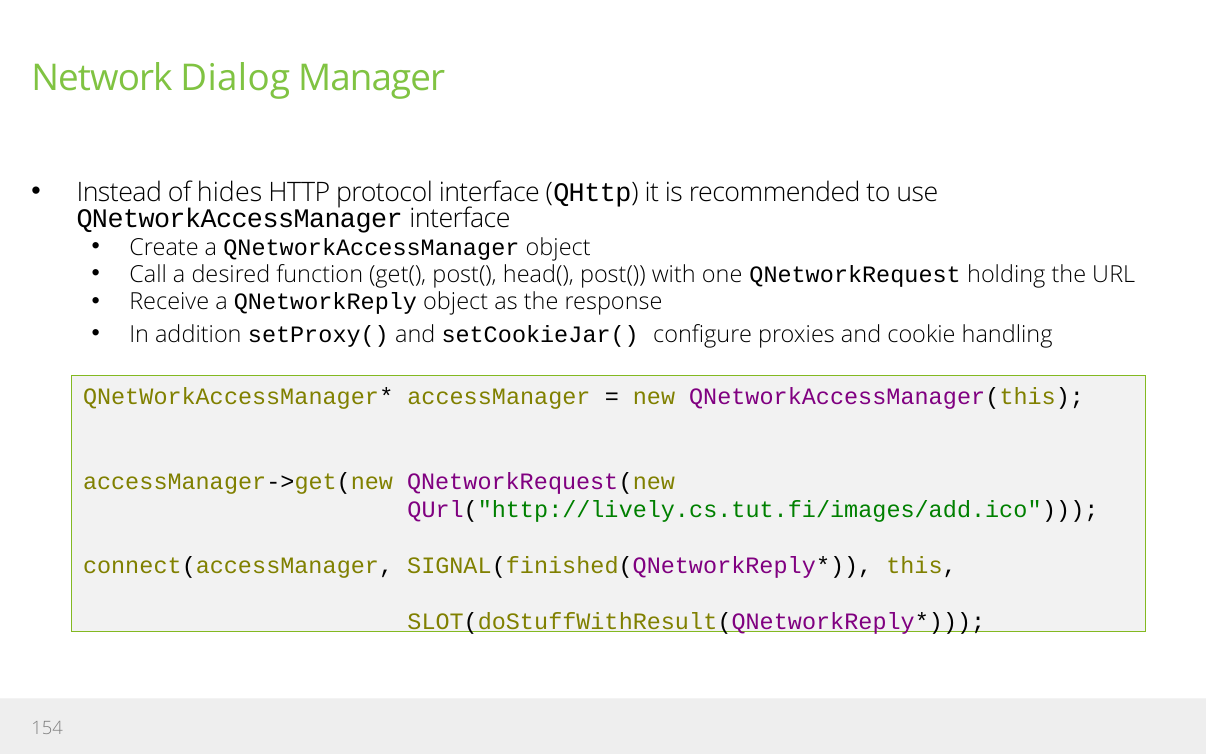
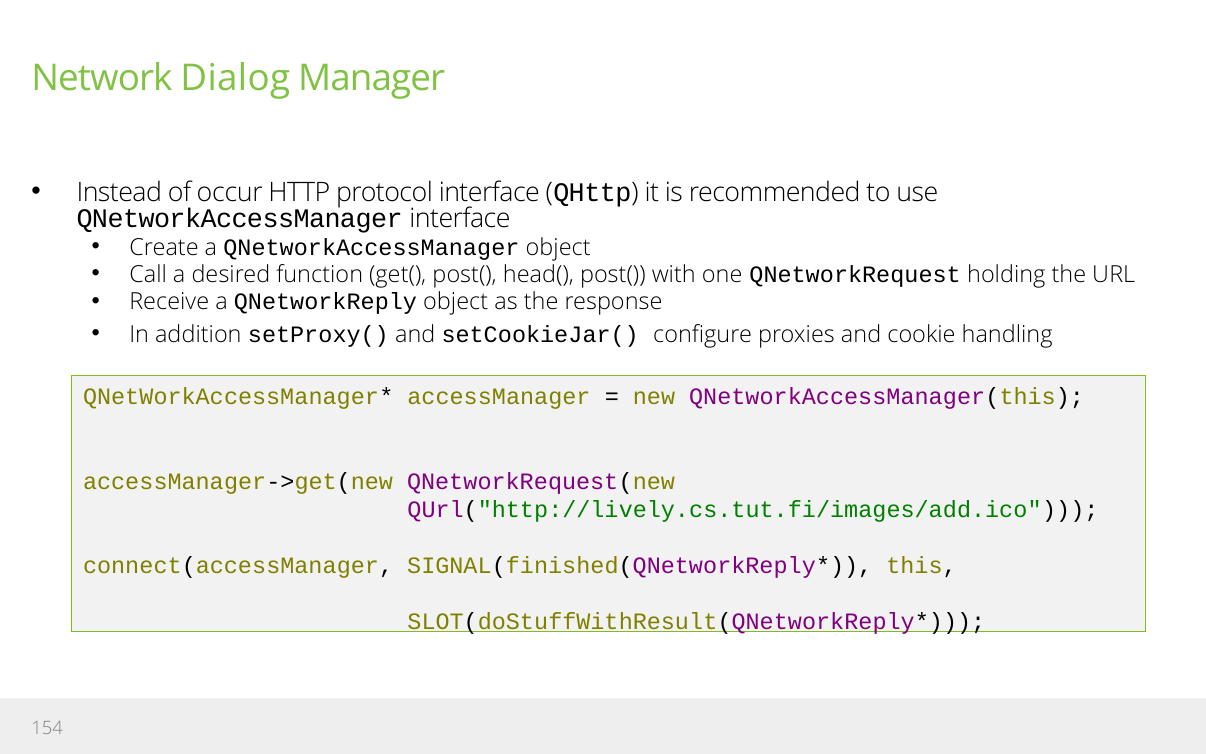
hides: hides -> occur (230, 193)
